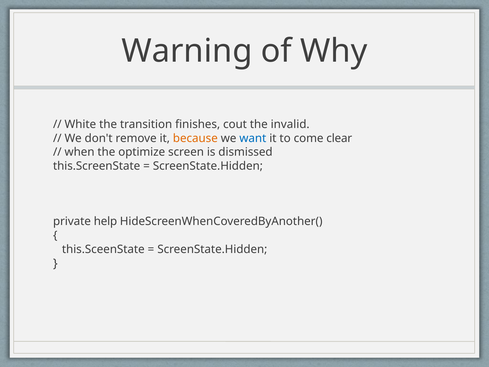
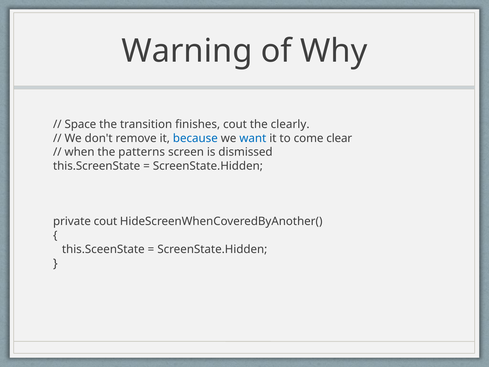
White: White -> Space (80, 124)
invalid: invalid -> clearly (290, 124)
because colour: orange -> blue (195, 138)
optimize: optimize -> patterns (142, 152)
private help: help -> cout (105, 221)
